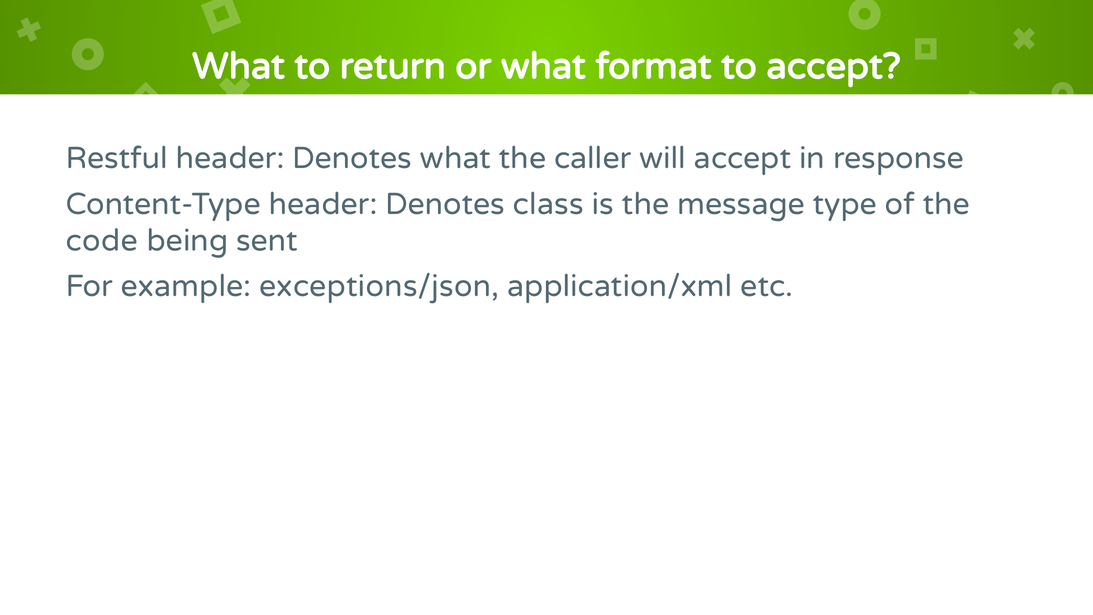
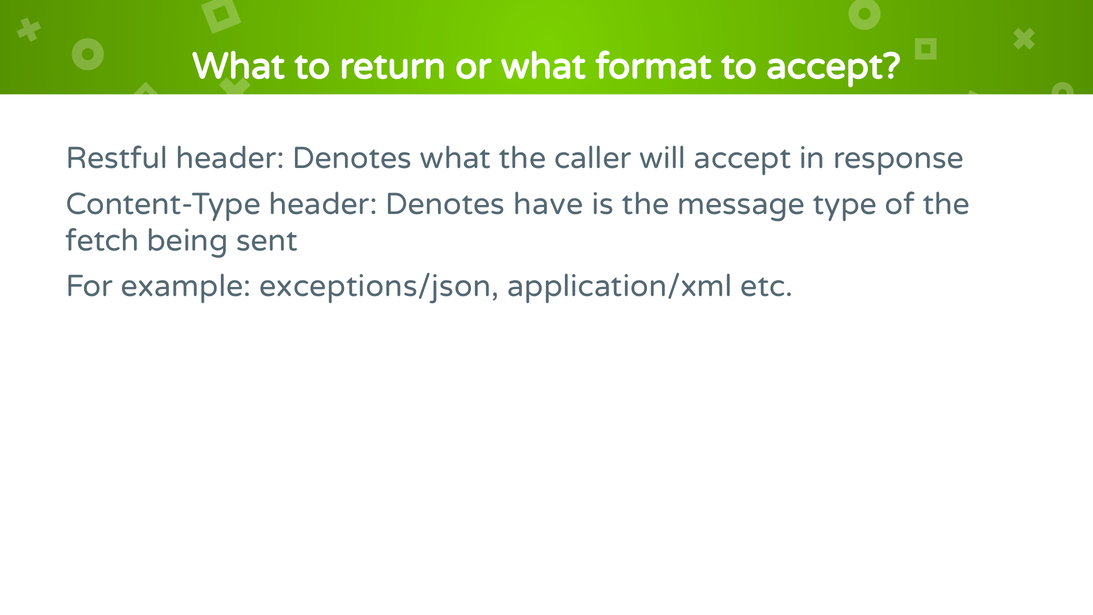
class: class -> have (548, 204)
code: code -> fetch (102, 240)
